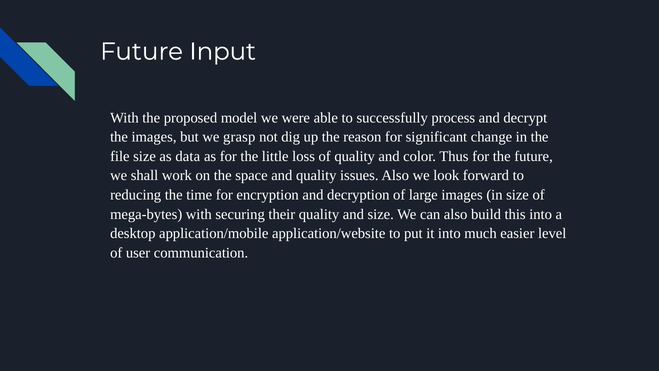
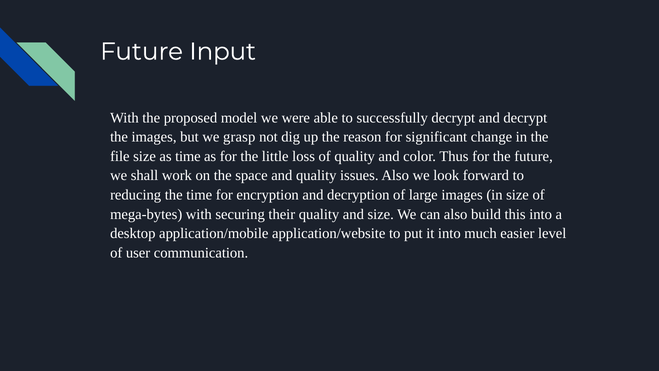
successfully process: process -> decrypt (453, 118)
as data: data -> time (188, 156)
